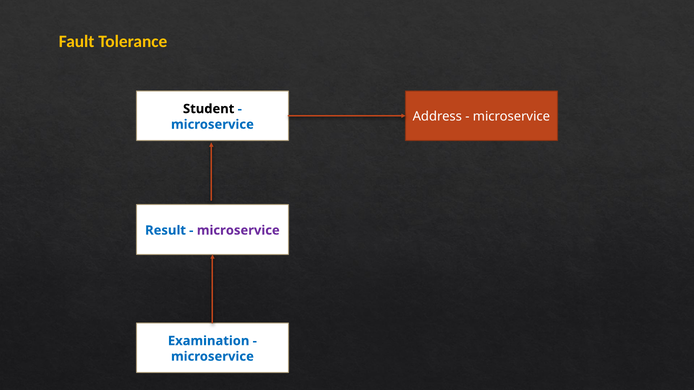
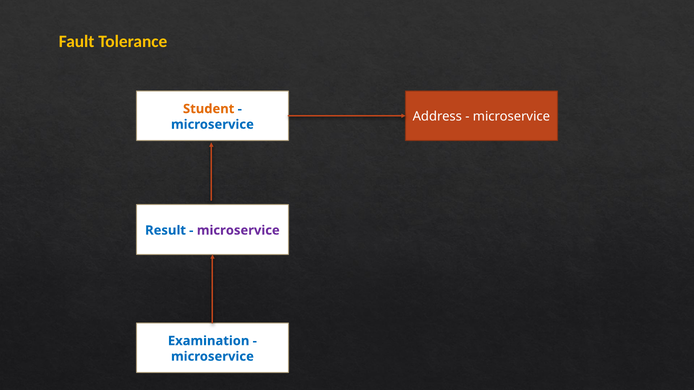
Student colour: black -> orange (209, 109)
